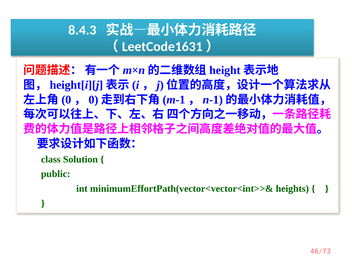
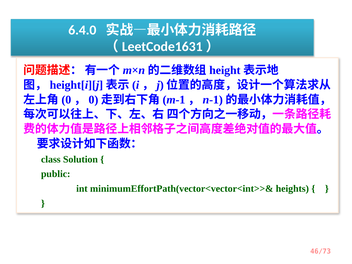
8.4.3: 8.4.3 -> 6.4.0 (82, 30)
